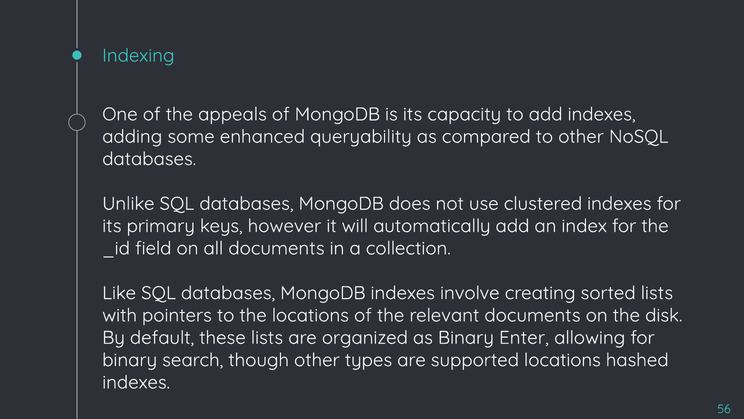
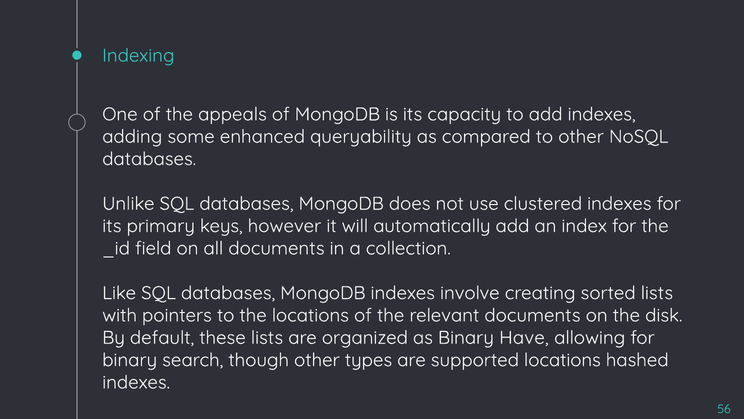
Enter: Enter -> Have (524, 337)
